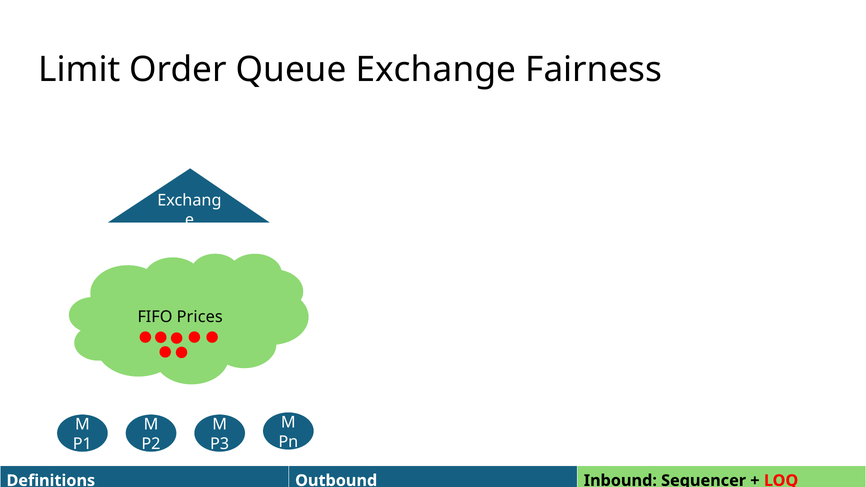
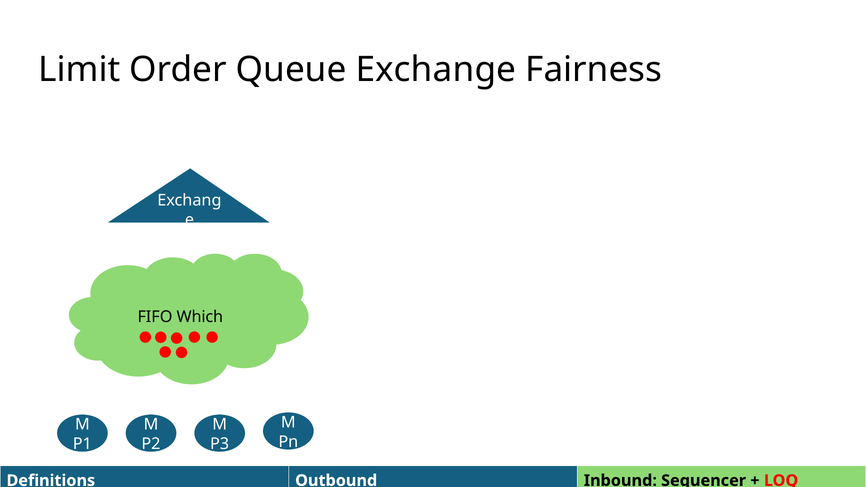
Prices: Prices -> Which (200, 317)
